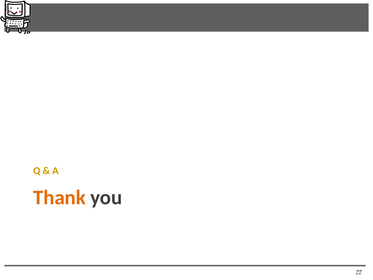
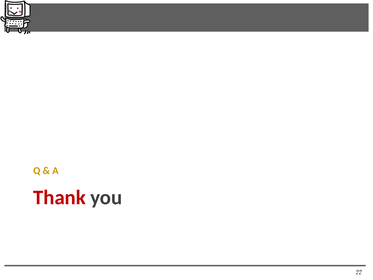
Thank colour: orange -> red (59, 197)
